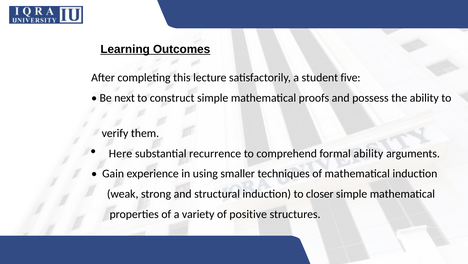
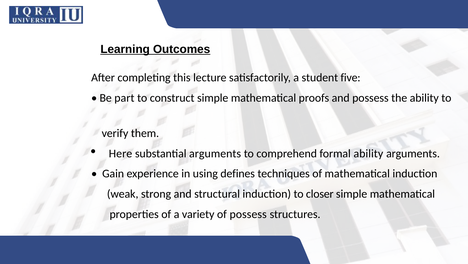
next: next -> part (124, 98)
substantial recurrence: recurrence -> arguments (215, 153)
smaller: smaller -> defines (238, 173)
of positive: positive -> possess (248, 214)
